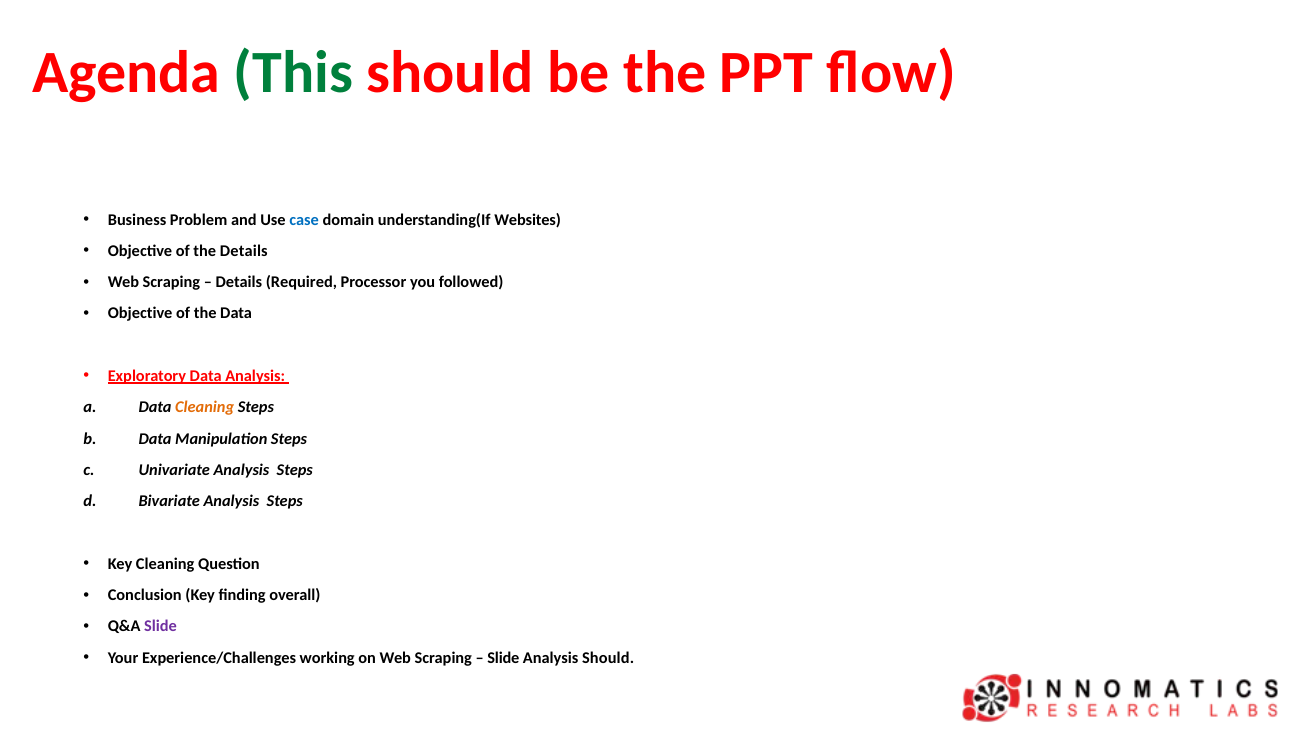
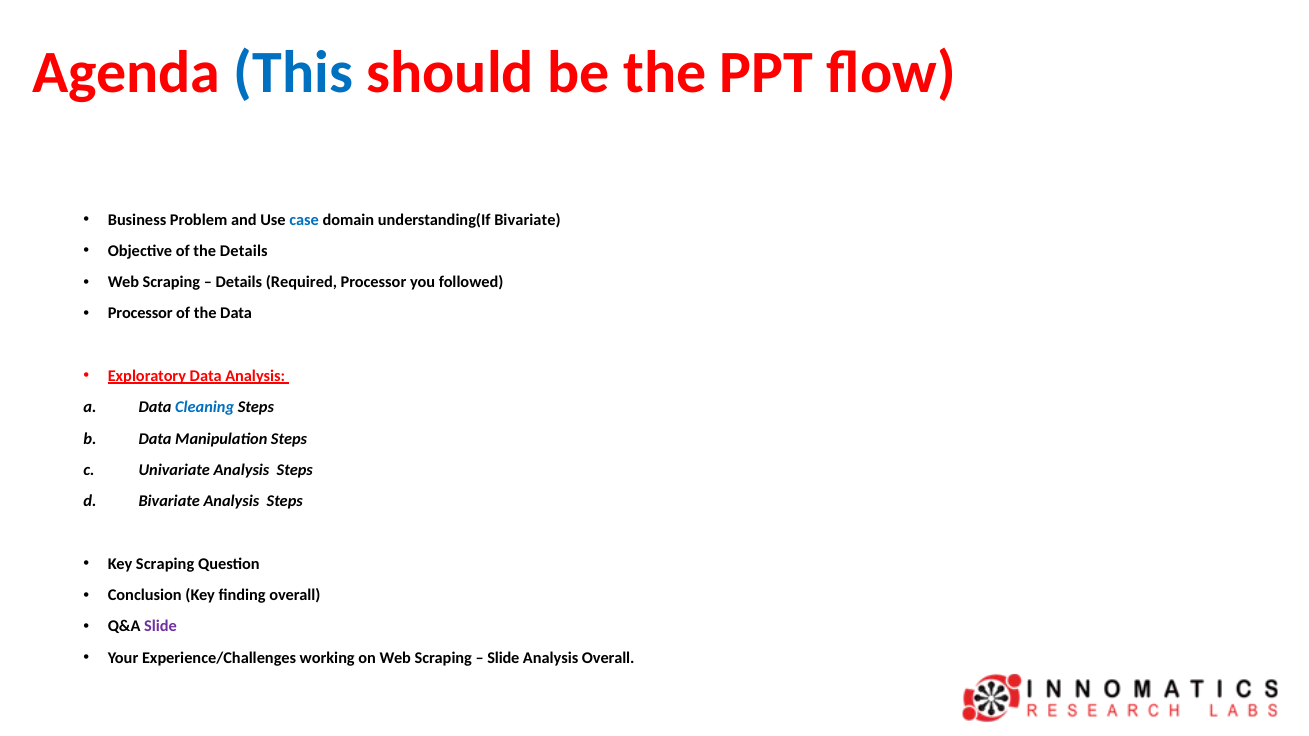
This colour: green -> blue (293, 73)
understanding(If Websites: Websites -> Bivariate (527, 220)
Objective: Objective -> Processor (140, 314)
Cleaning colour: orange -> blue (205, 408)
Key Cleaning: Cleaning -> Scraping (165, 564)
Analysis Should: Should -> Overall (608, 658)
